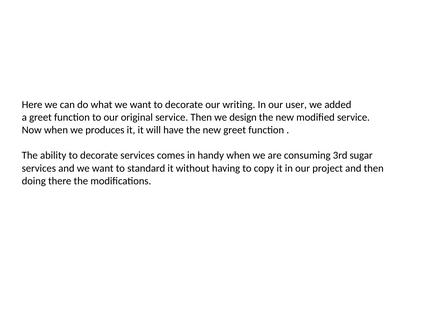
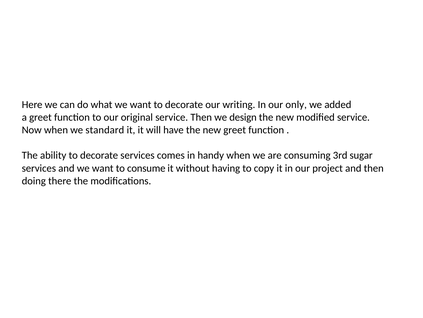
user: user -> only (296, 104)
produces: produces -> standard (105, 130)
standard: standard -> consume (146, 168)
